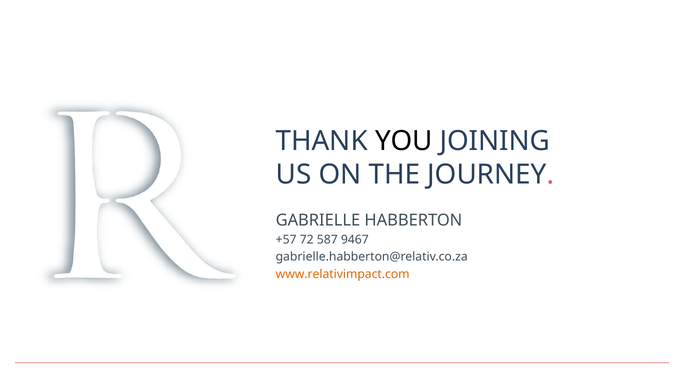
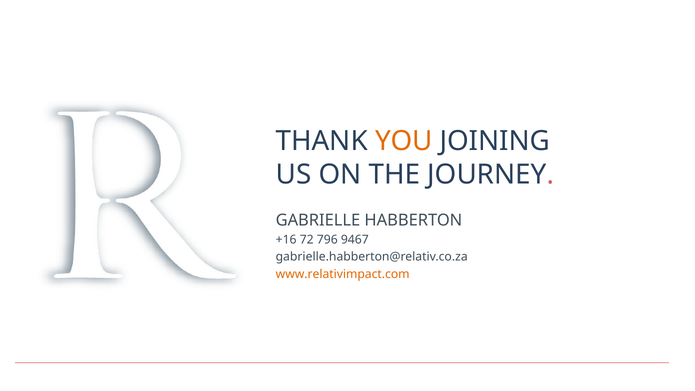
YOU colour: black -> orange (404, 141)
+57: +57 -> +16 (286, 240)
587: 587 -> 796 (327, 240)
